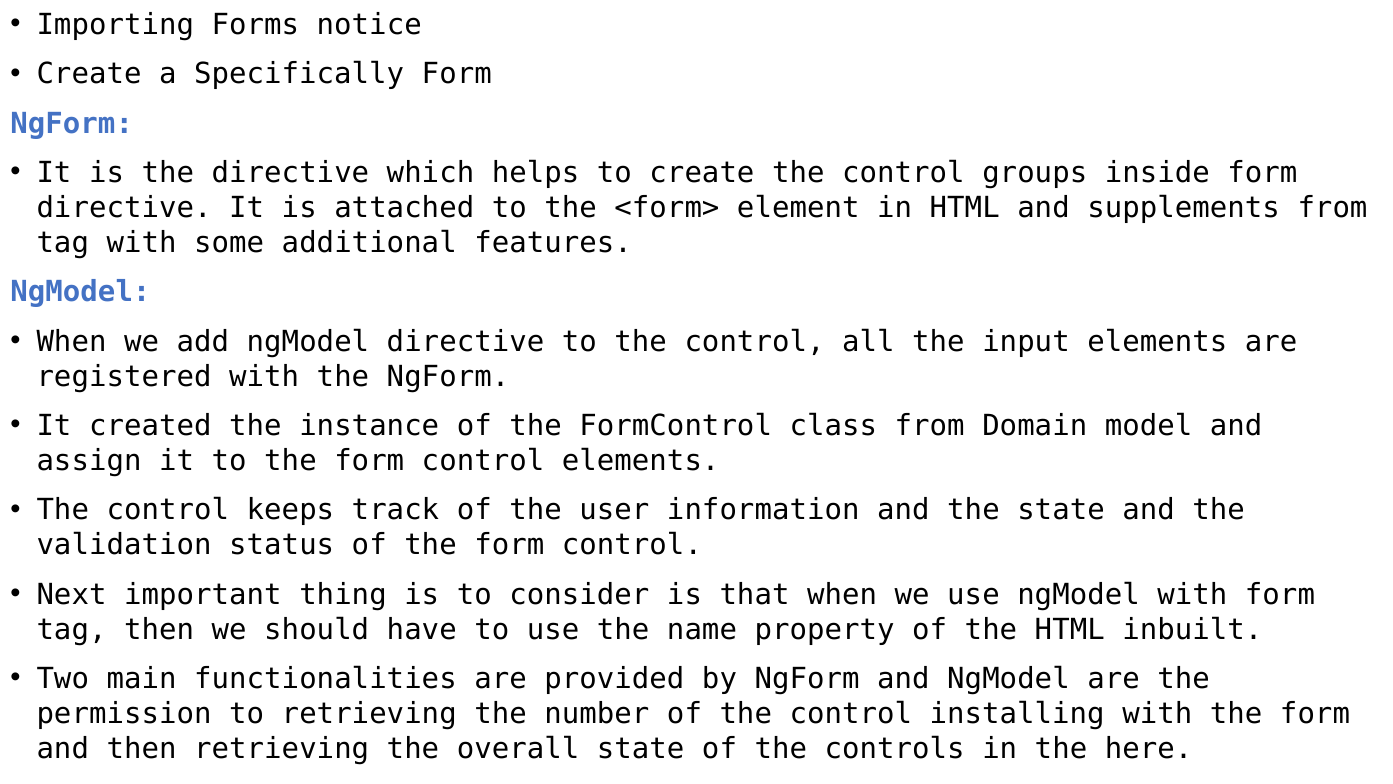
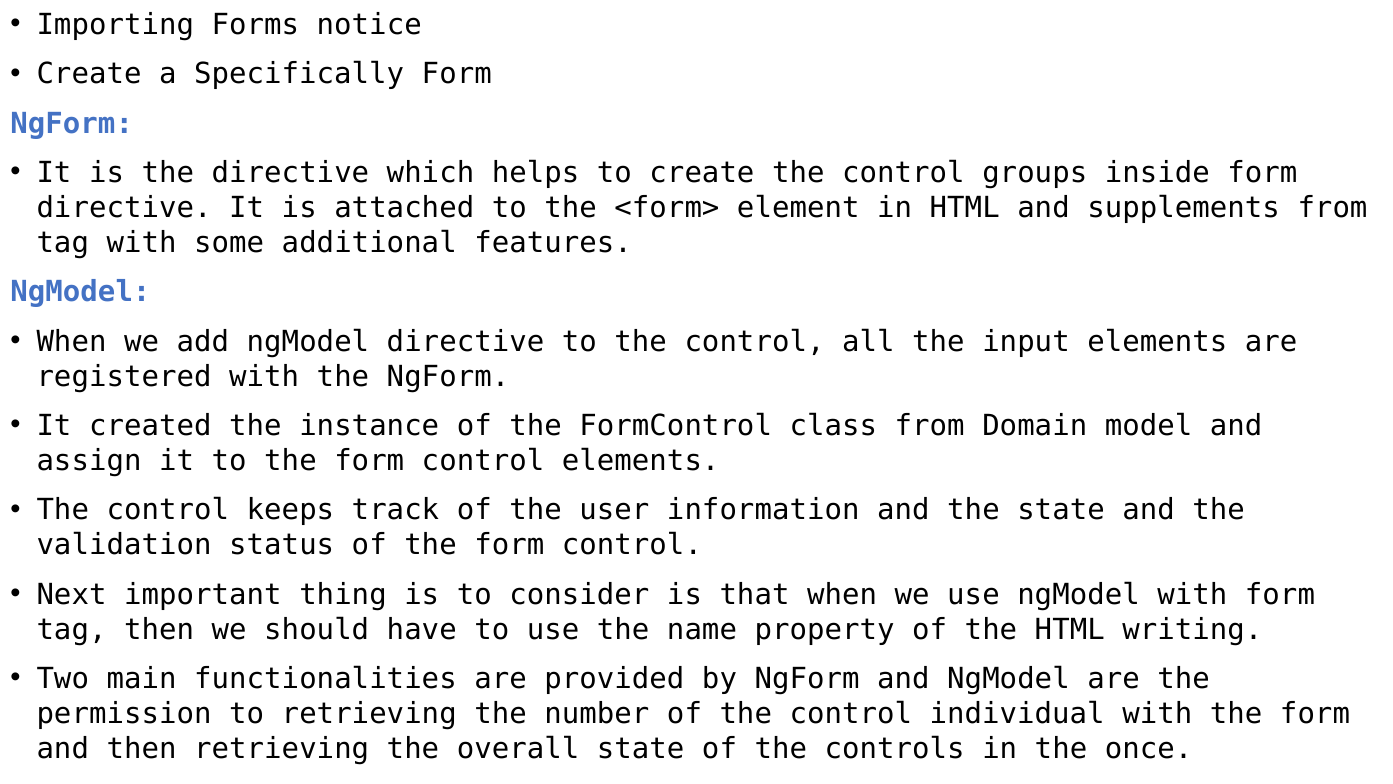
inbuilt: inbuilt -> writing (1192, 629)
installing: installing -> individual (1017, 713)
here: here -> once (1149, 748)
